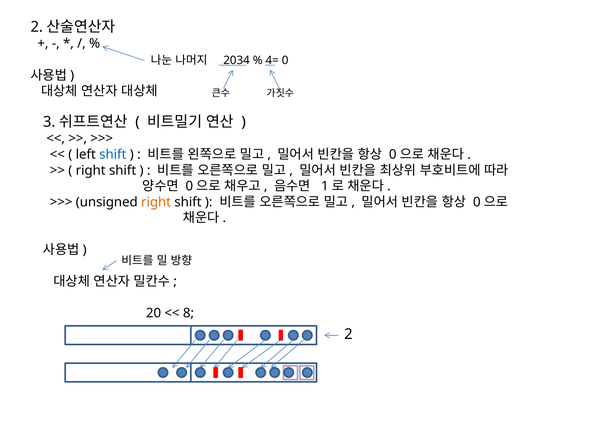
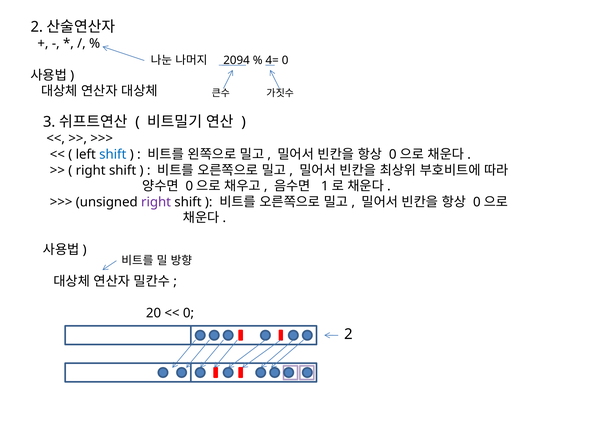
2034: 2034 -> 2094 (237, 60)
right colour: orange -> purple (156, 202)
8: 8 -> 0 (189, 313)
